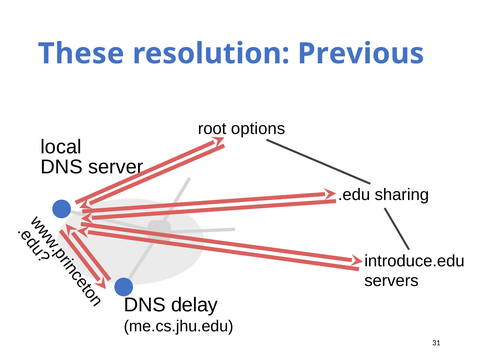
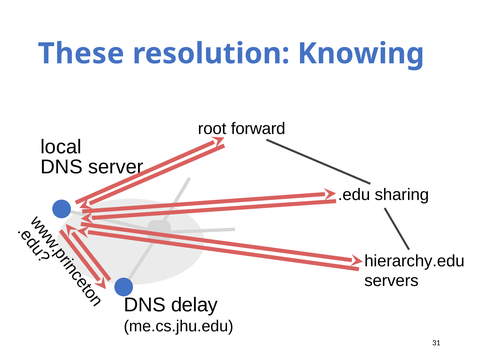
Previous: Previous -> Knowing (361, 54)
options: options -> forward (258, 129)
introduce.edu: introduce.edu -> hierarchy.edu (414, 261)
